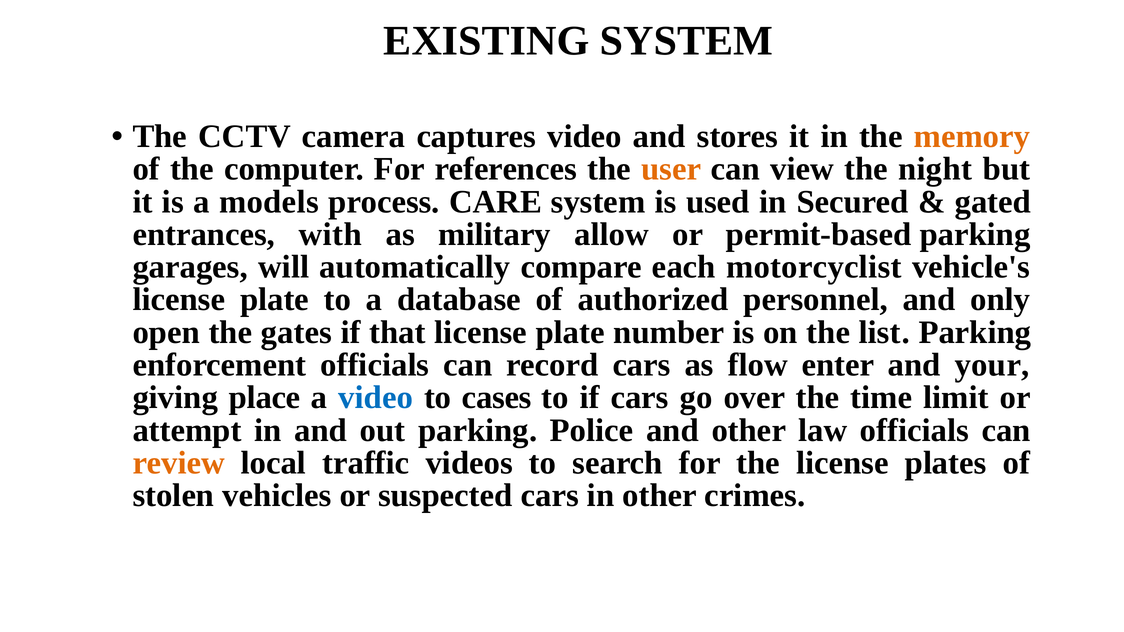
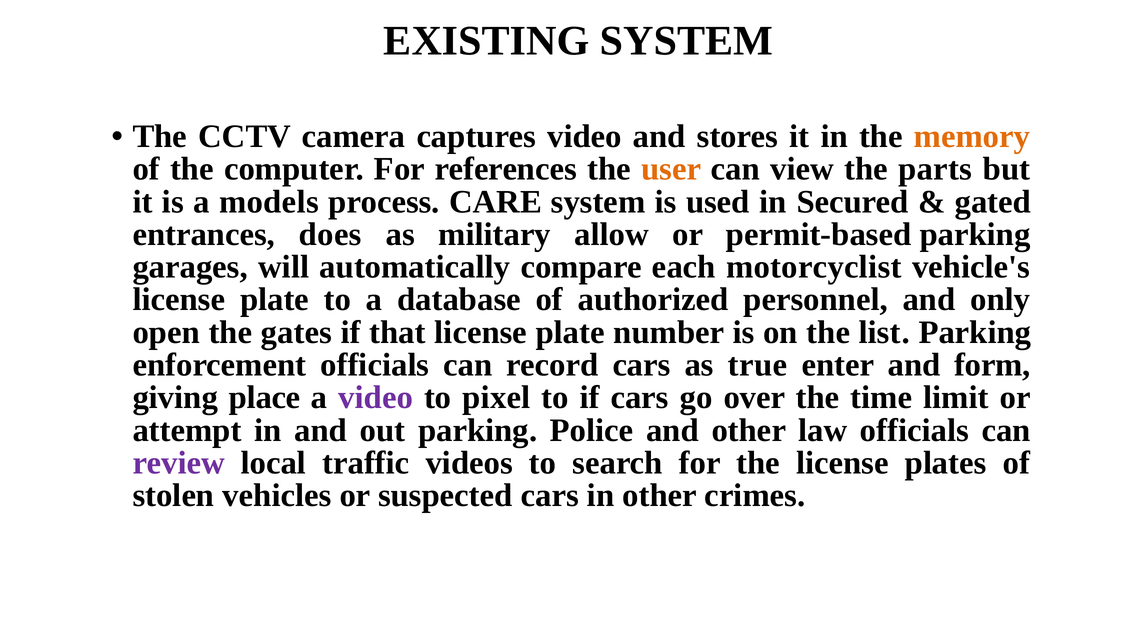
night: night -> parts (935, 169)
with: with -> does (330, 235)
flow: flow -> true (758, 365)
your: your -> form (992, 365)
video colour: blue -> purple (376, 398)
cases: cases -> pixel (496, 398)
review colour: orange -> purple (179, 463)
